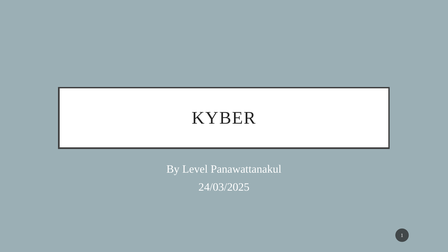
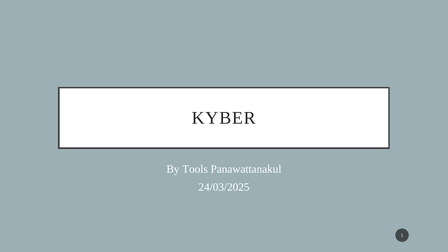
Level: Level -> Tools (195, 169)
